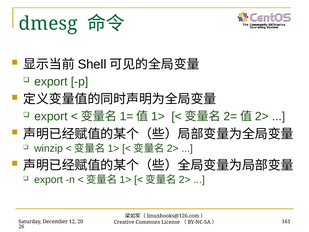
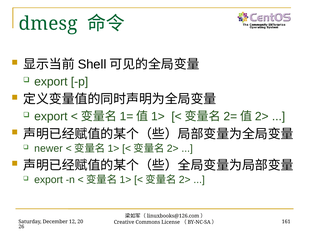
winzip: winzip -> newer (48, 148)
